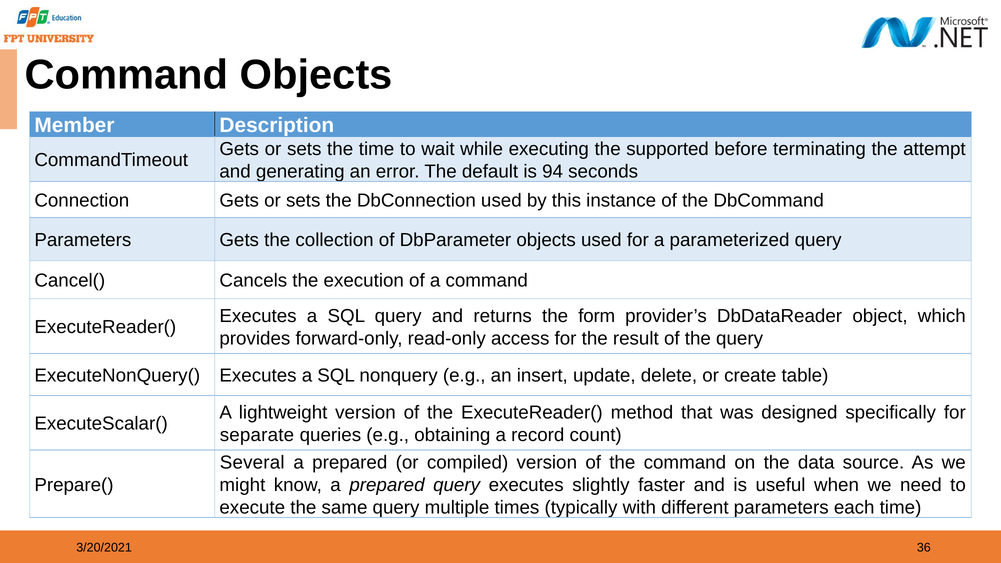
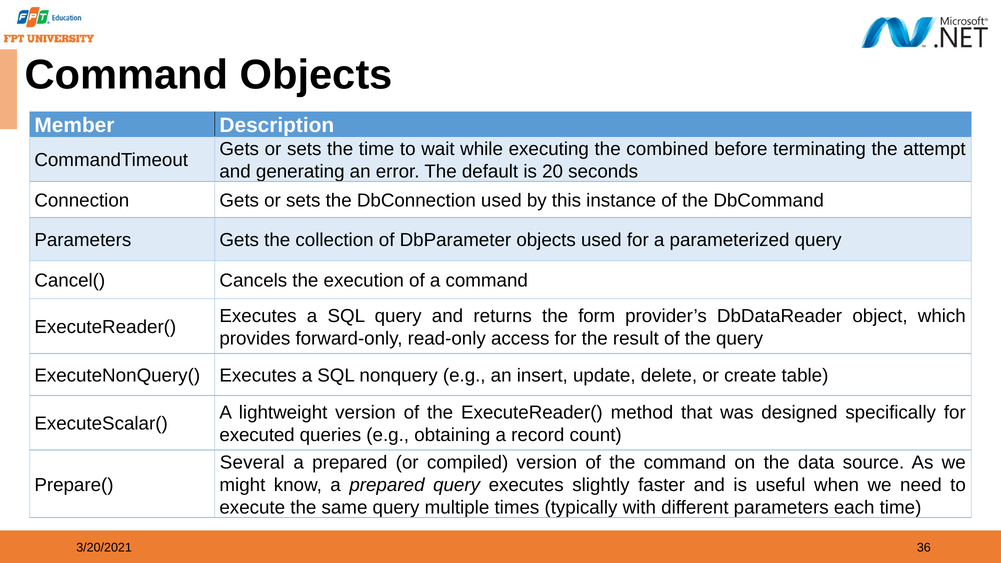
supported: supported -> combined (667, 149)
94: 94 -> 20 (553, 171)
separate: separate -> executed (257, 435)
